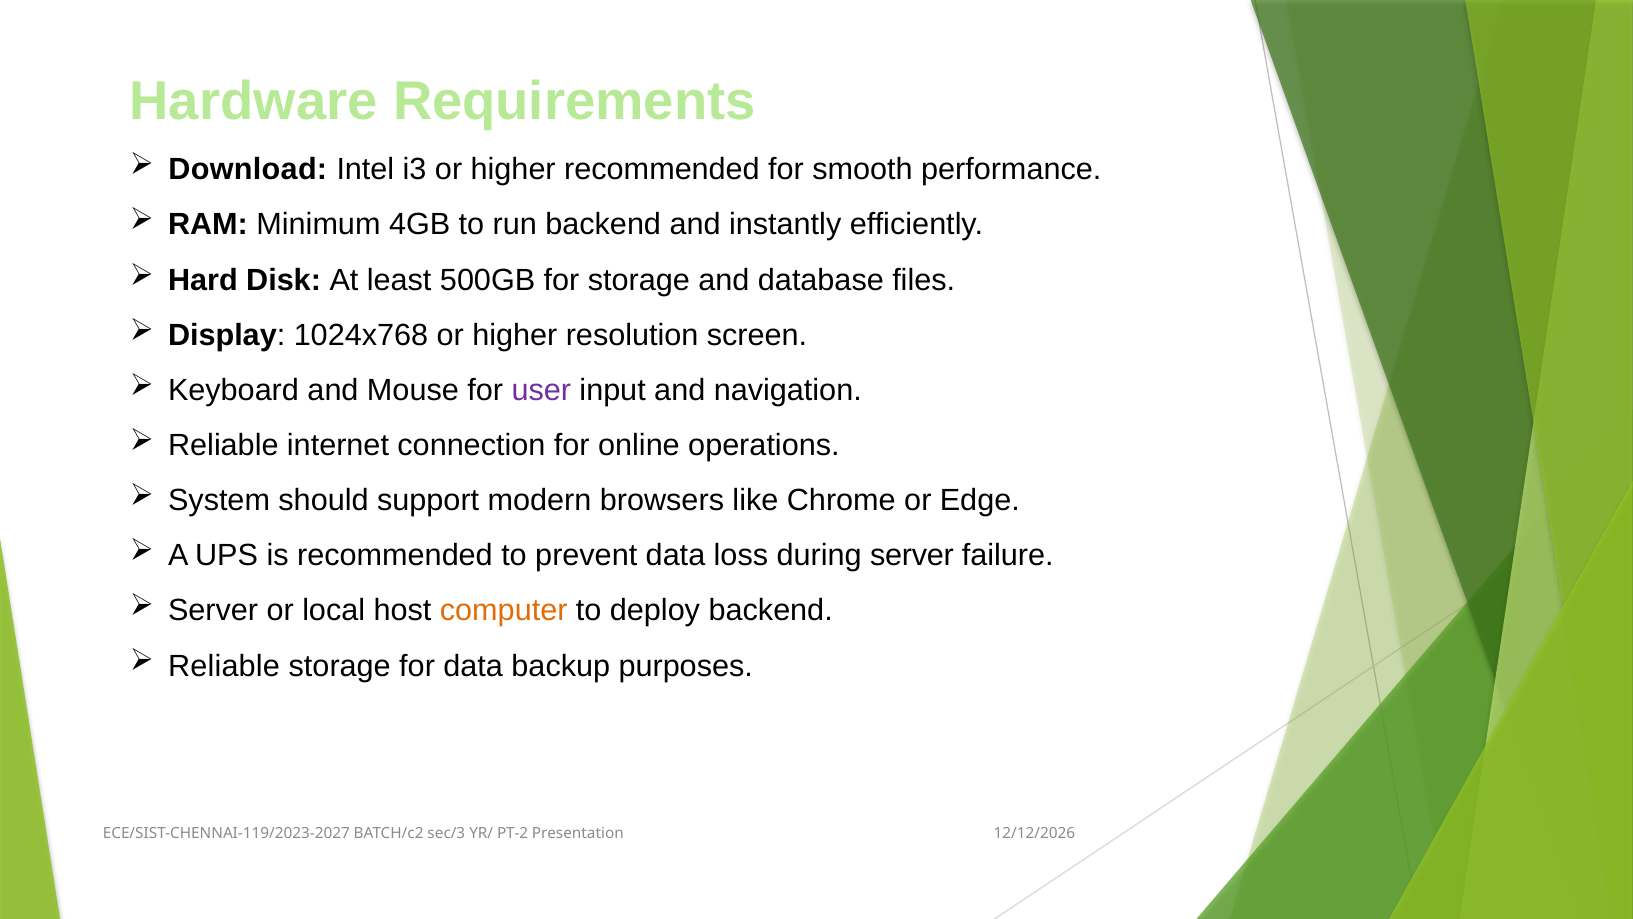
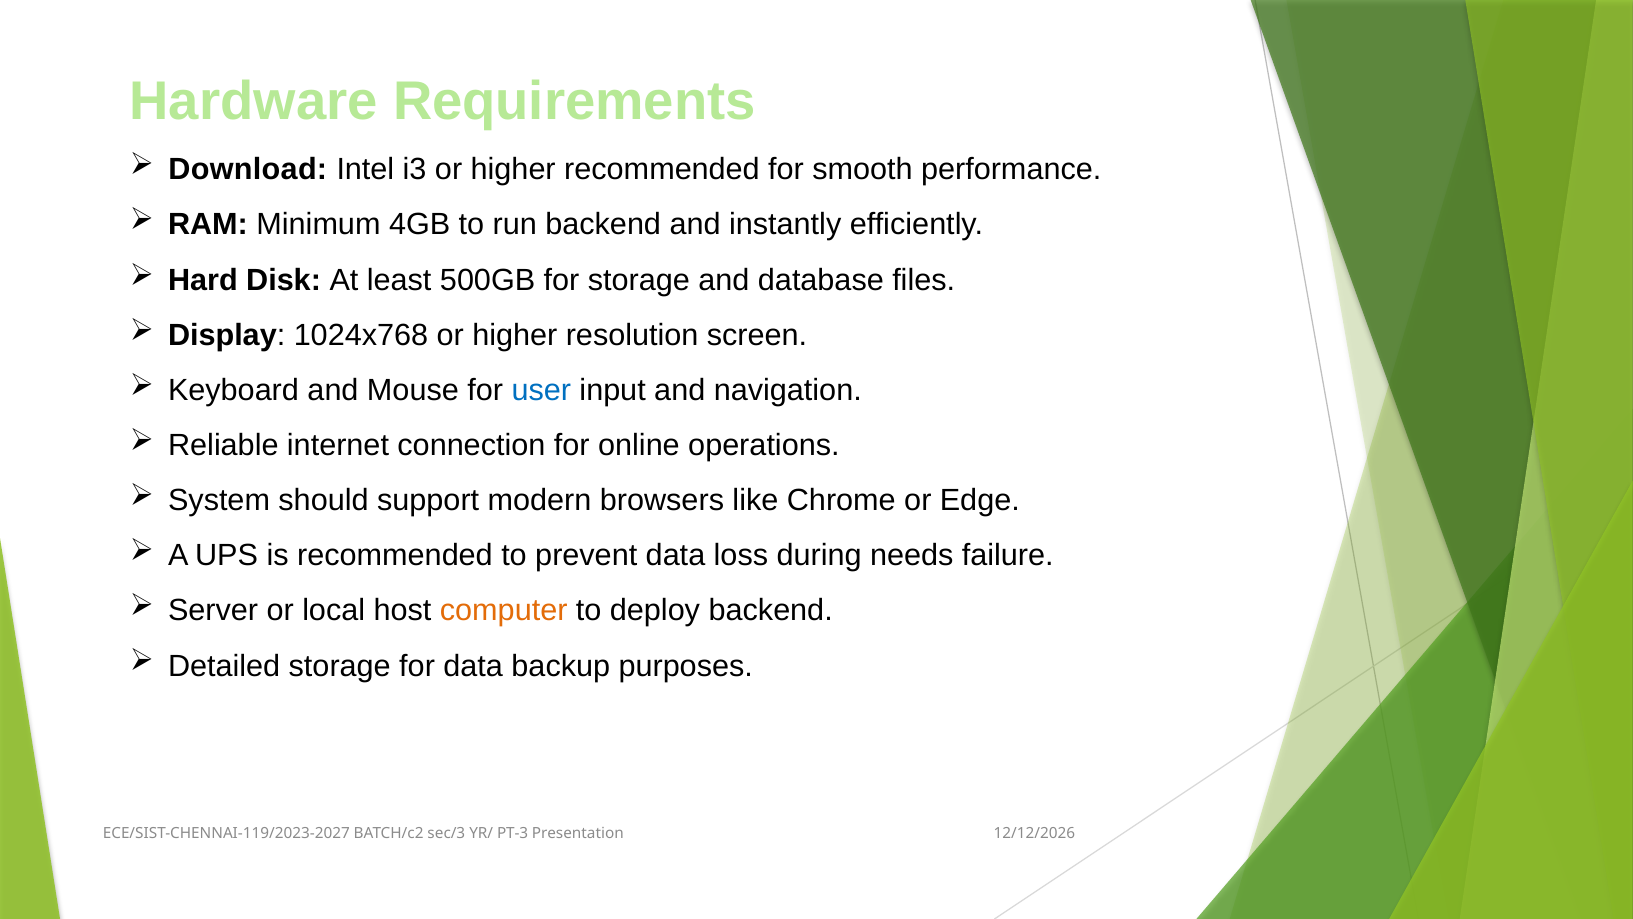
user colour: purple -> blue (541, 390)
during server: server -> needs (912, 555)
Reliable: Reliable -> Detailed (224, 666)
PT-2: PT-2 -> PT-3 (513, 833)
